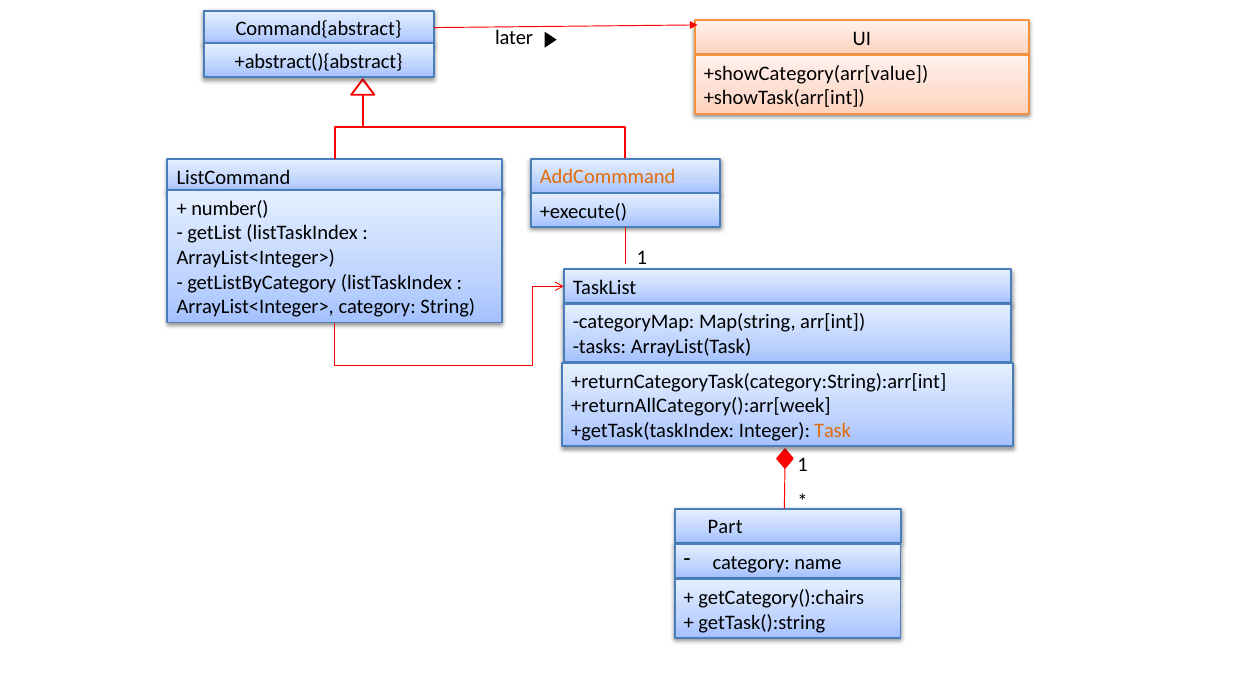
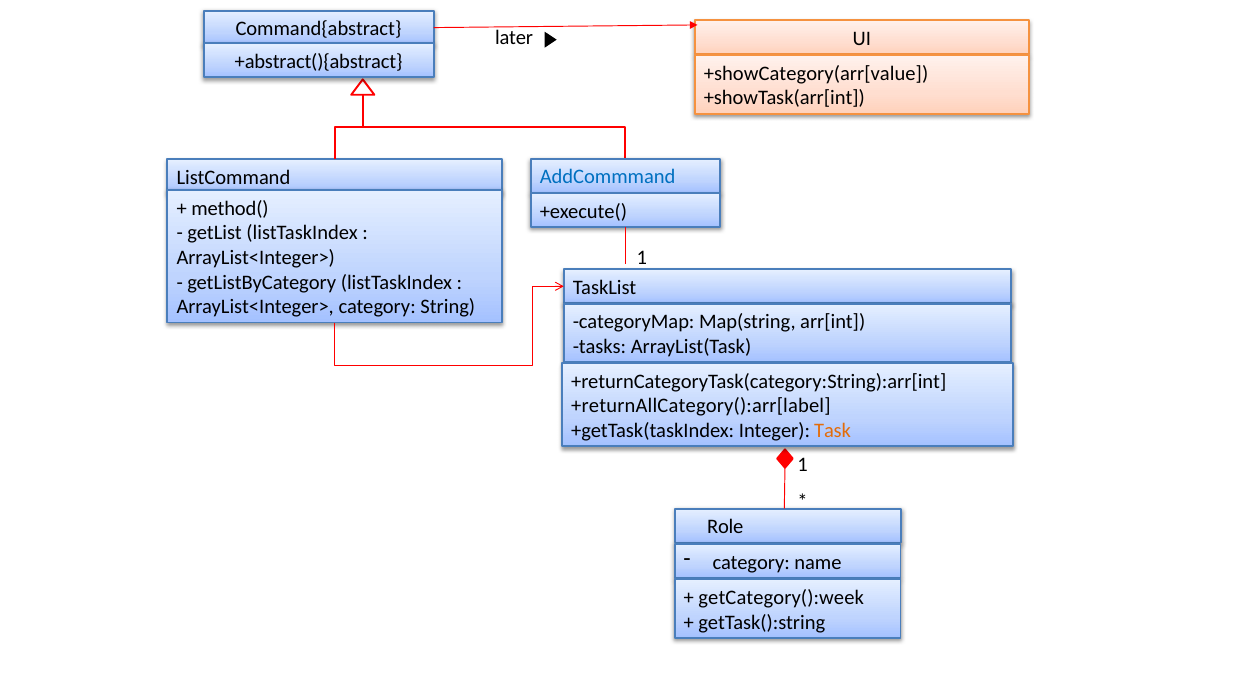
AddCommmand colour: orange -> blue (608, 177)
number(: number( -> method( (230, 208)
+returnAllCategory():arr[week: +returnAllCategory():arr[week -> +returnAllCategory():arr[label (701, 406)
Part: Part -> Role (725, 527)
getCategory():chairs: getCategory():chairs -> getCategory():week (781, 597)
